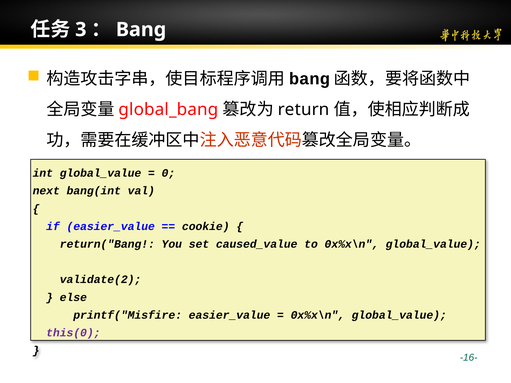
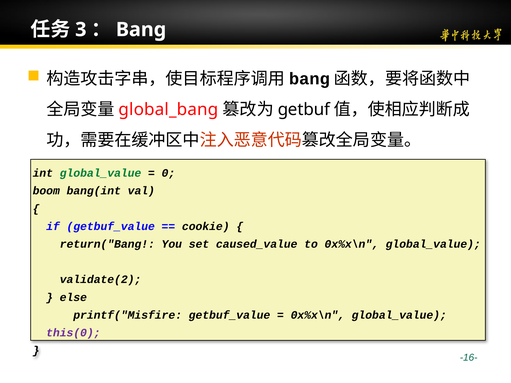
return: return -> getbuf (304, 110)
global_value colour: black -> green (101, 173)
next: next -> boom (46, 191)
if easier_value: easier_value -> getbuf_value (111, 227)
printf("Misfire easier_value: easier_value -> getbuf_value (230, 315)
